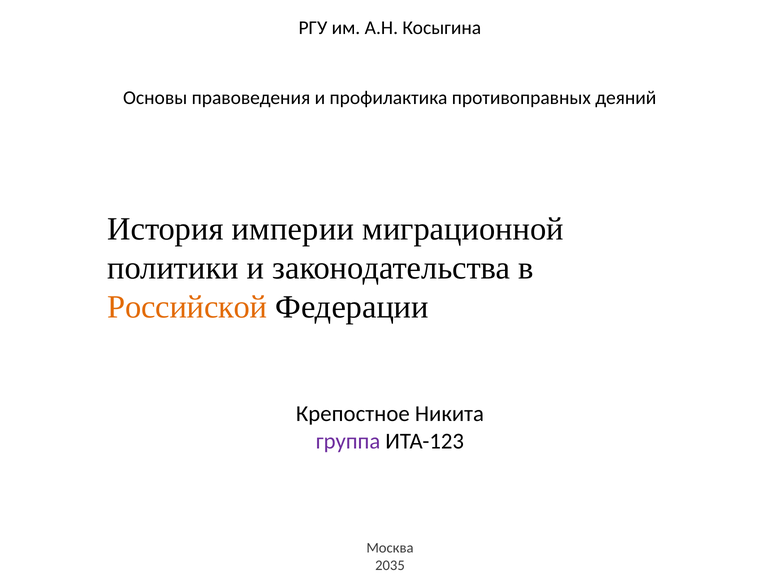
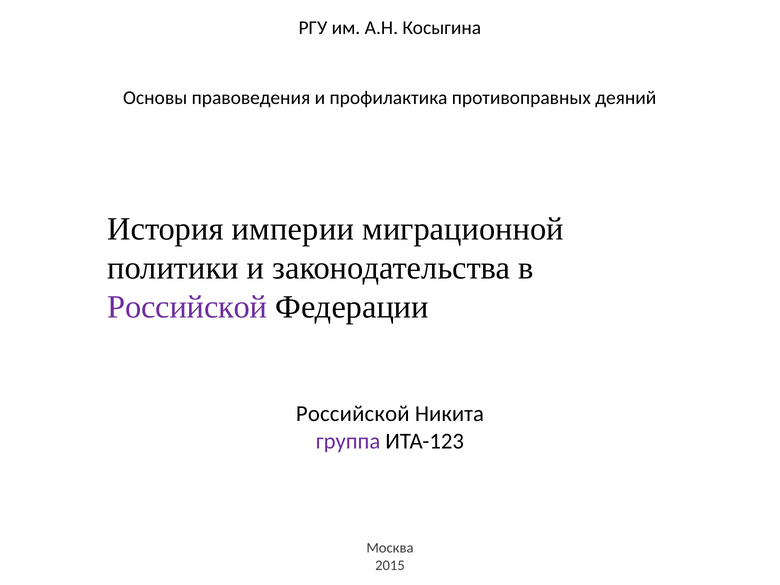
Российской colour: orange -> purple (187, 307)
Крепостное: Крепостное -> Российской (353, 414)
2035: 2035 -> 2015 (390, 566)
